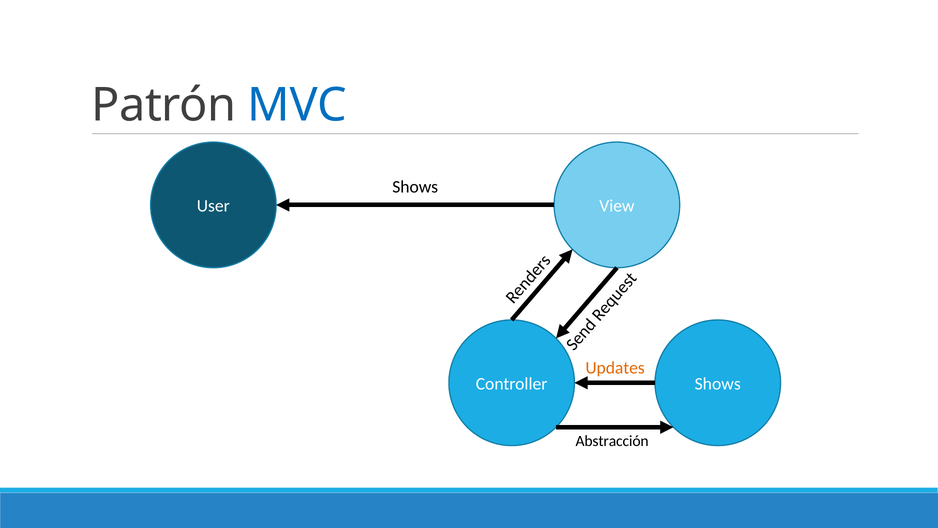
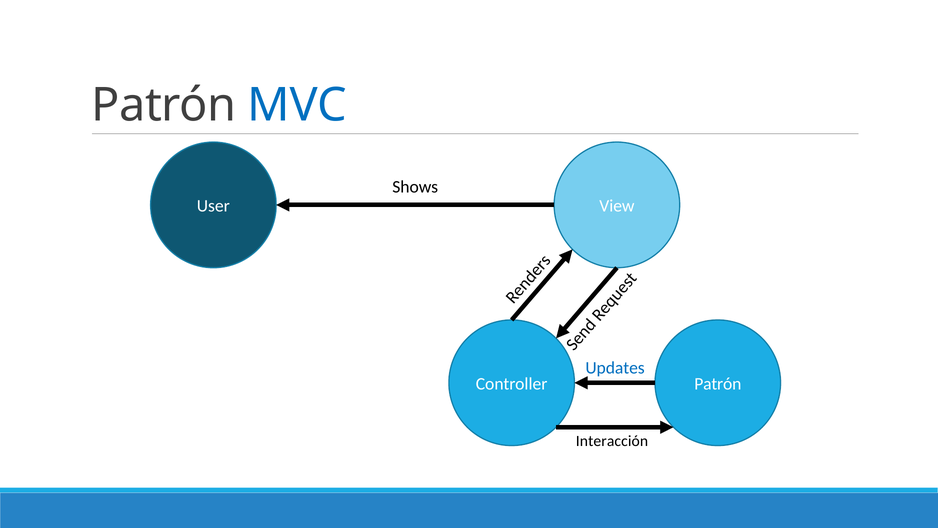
Updates colour: orange -> blue (615, 368)
Controller Shows: Shows -> Patrón (718, 384)
Abstracción: Abstracción -> Interacción (612, 441)
